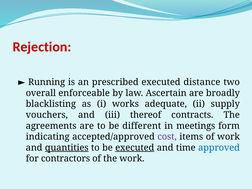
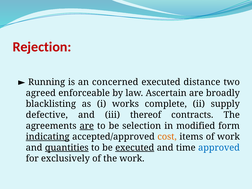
prescribed: prescribed -> concerned (115, 82)
overall: overall -> agreed (41, 93)
adequate: adequate -> complete (166, 104)
vouchers: vouchers -> defective (47, 115)
are underline: none -> present (87, 126)
different: different -> selection (142, 126)
meetings: meetings -> modified (196, 126)
indicating underline: none -> present (48, 137)
cost colour: purple -> orange (167, 137)
contractors: contractors -> exclusively (65, 159)
